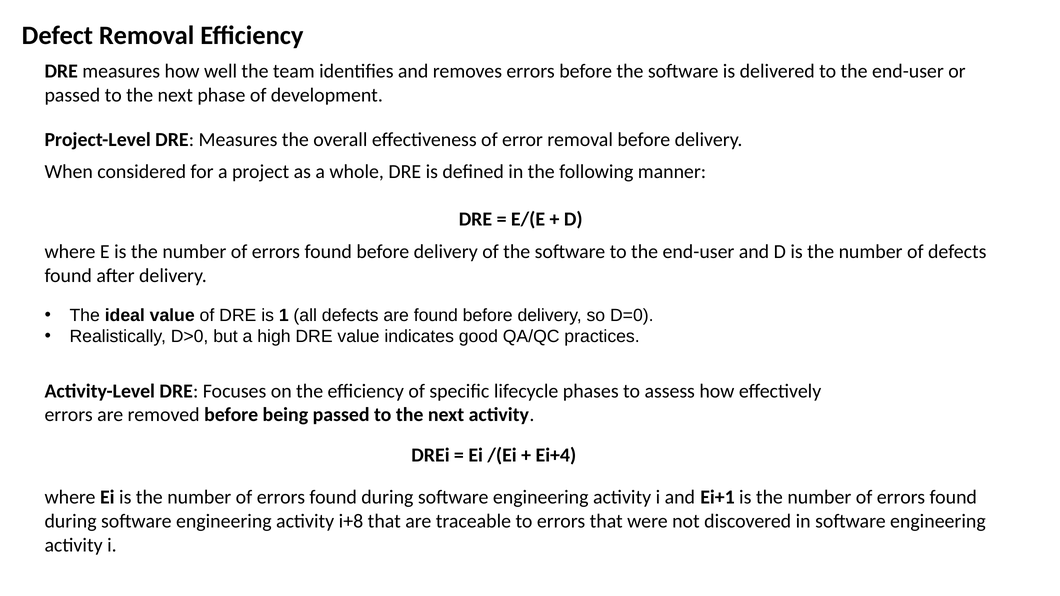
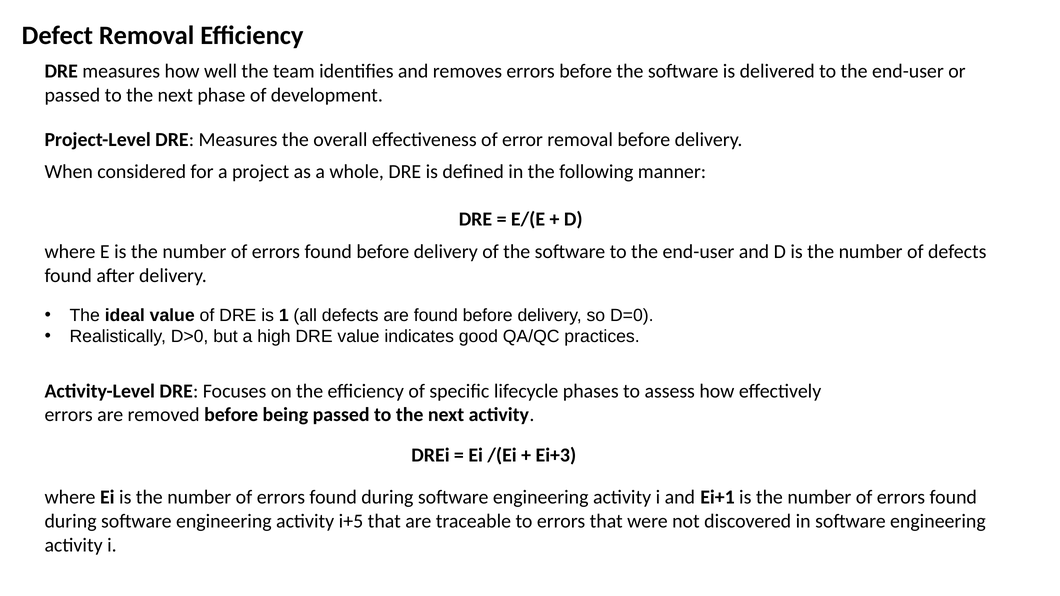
Ei+4: Ei+4 -> Ei+3 (556, 455)
i+8: i+8 -> i+5 (351, 521)
